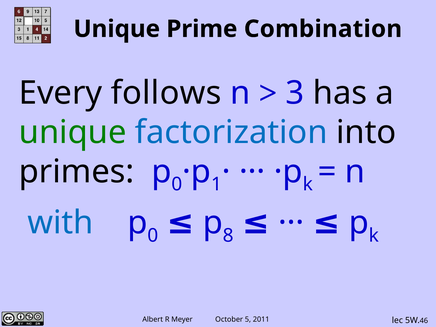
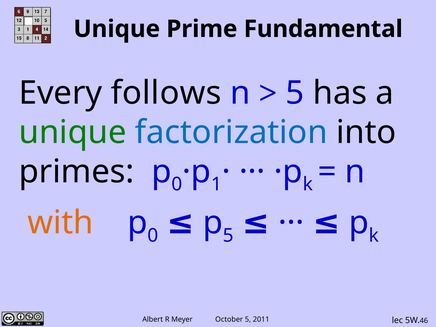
Combination: Combination -> Fundamental (323, 29)
3: 3 -> 5 (295, 93)
with colour: blue -> orange (60, 223)
8: 8 -> 5 (228, 236)
